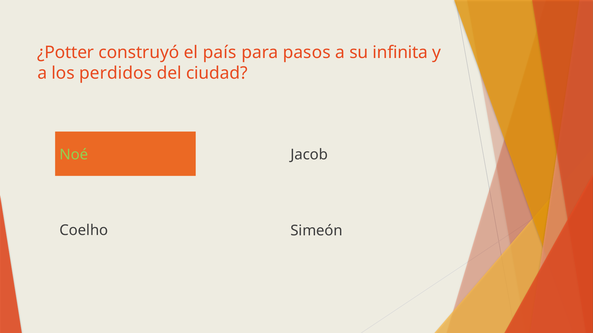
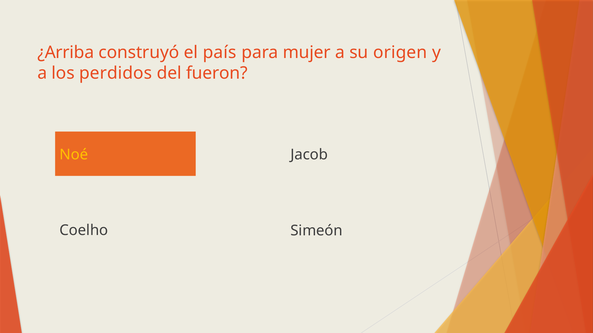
¿Potter: ¿Potter -> ¿Arriba (66, 53)
pasos: pasos -> mujer (307, 53)
infinita: infinita -> origen (400, 53)
ciudad: ciudad -> fueron (217, 73)
Noé colour: light green -> yellow (74, 155)
